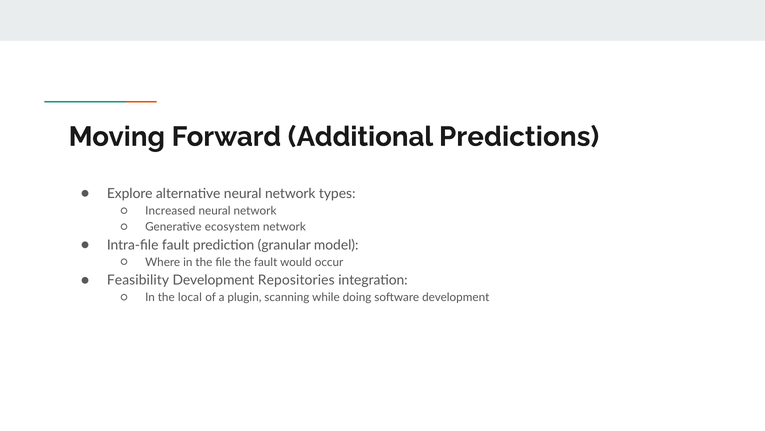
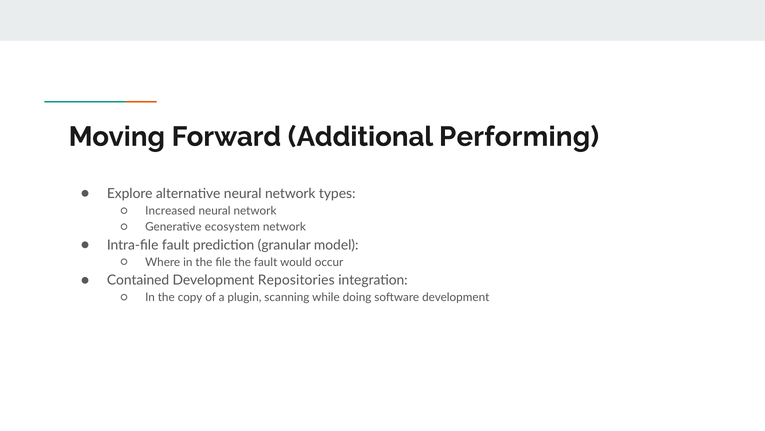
Predictions: Predictions -> Performing (519, 136)
Feasibility: Feasibility -> Contained (138, 280)
local: local -> copy (190, 297)
